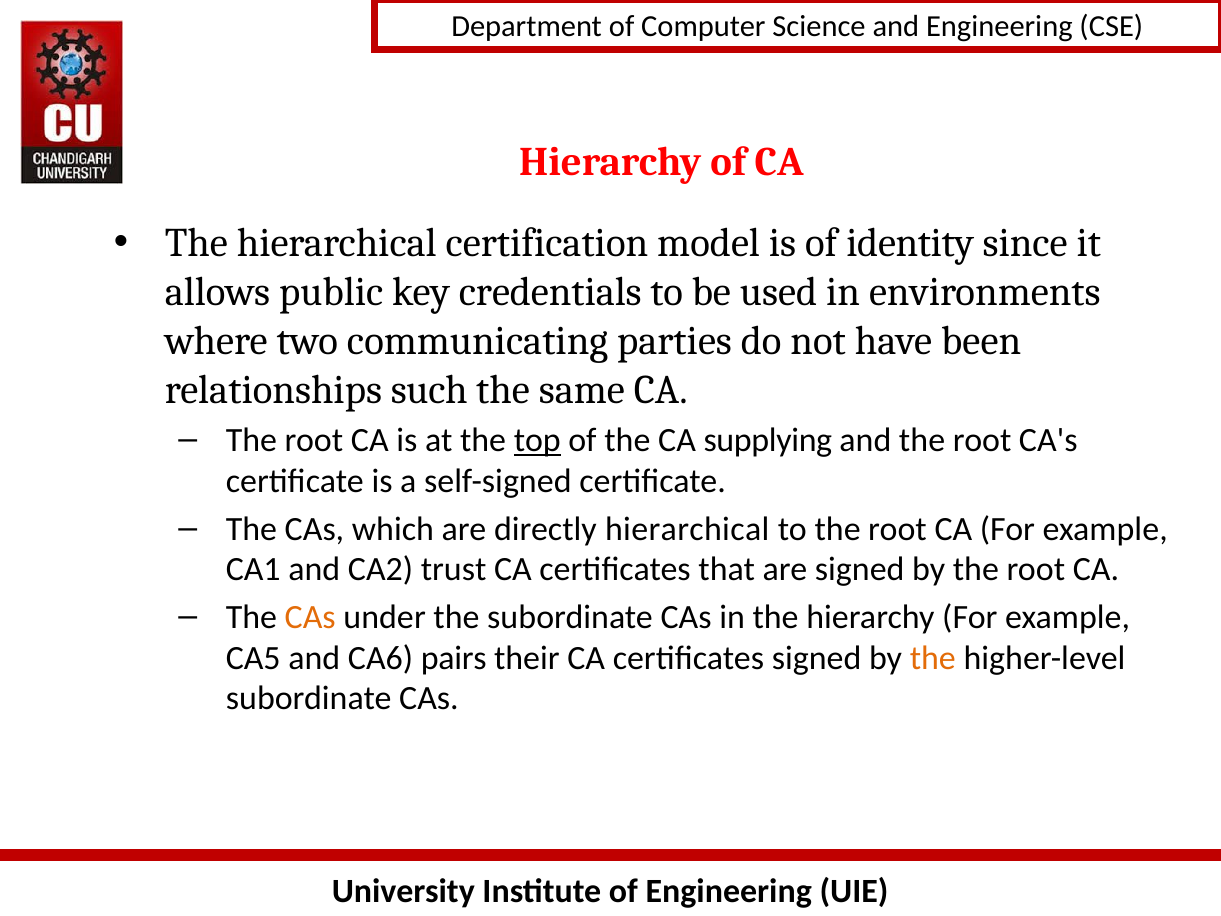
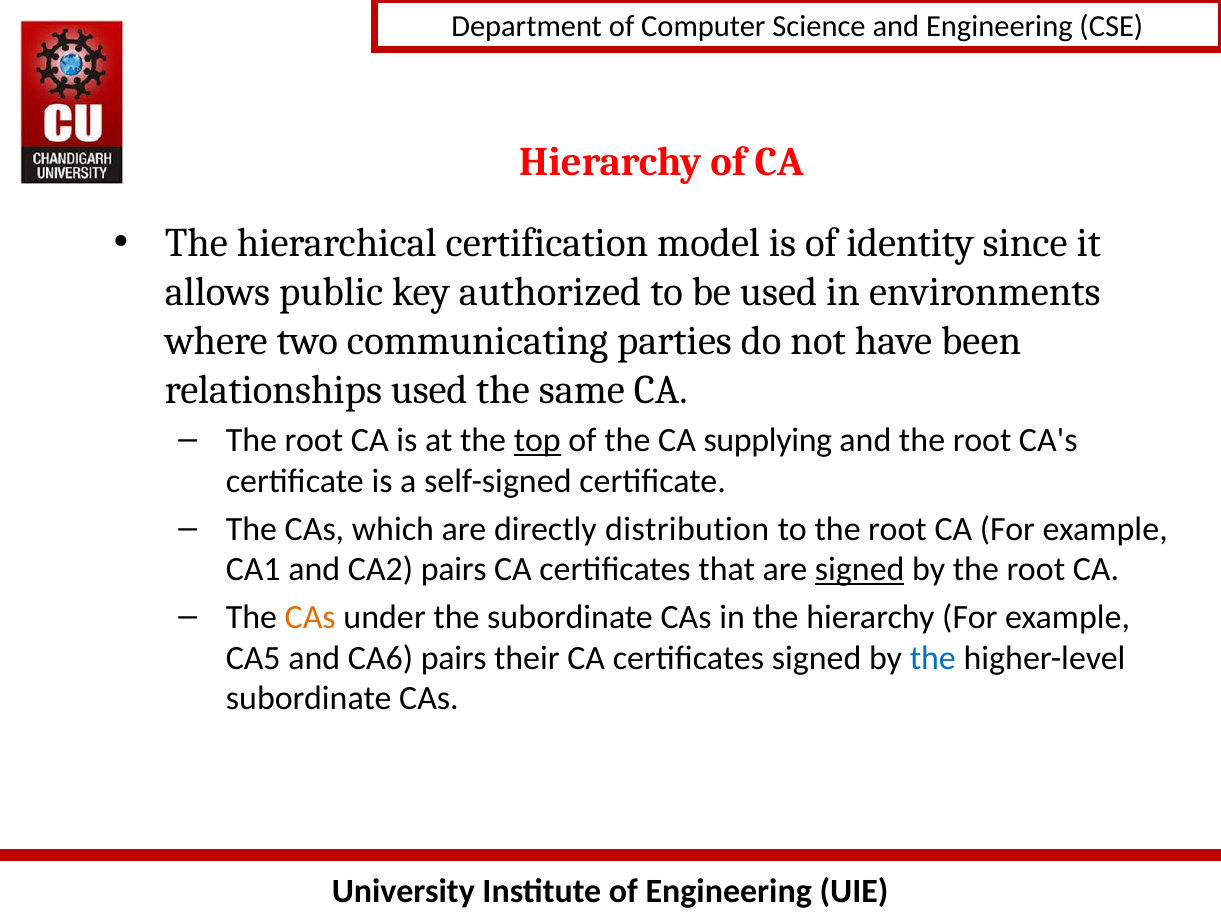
credentials: credentials -> authorized (550, 292)
relationships such: such -> used (429, 389)
directly hierarchical: hierarchical -> distribution (687, 529)
CA2 trust: trust -> pairs (454, 569)
signed underline: none -> present (860, 569)
the colour: orange -> blue (933, 658)
